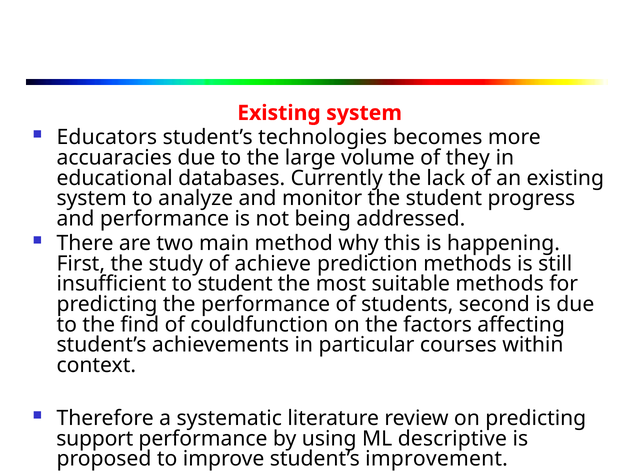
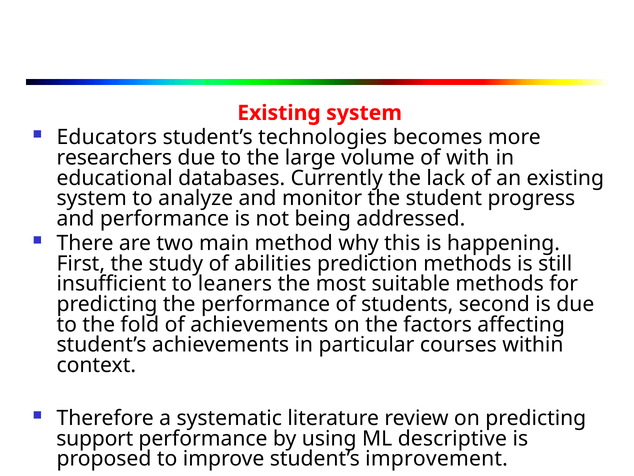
accuaracies: accuaracies -> researchers (114, 158)
they: they -> with (468, 158)
achieve: achieve -> abilities (273, 263)
to student: student -> leaners (235, 284)
find: find -> fold (140, 324)
of couldfunction: couldfunction -> achievements (259, 324)
